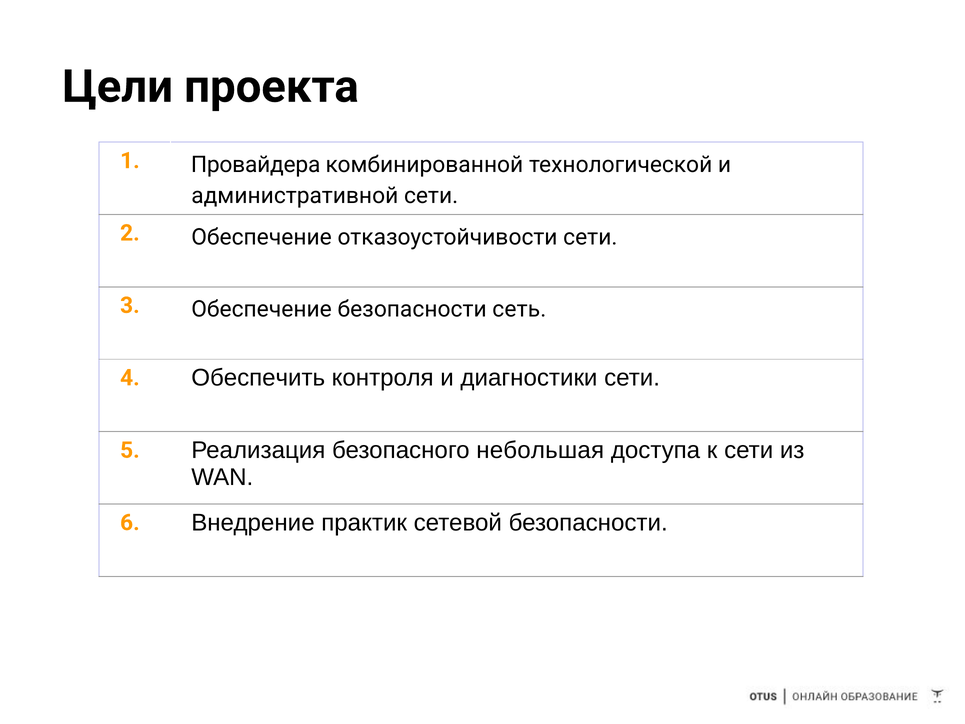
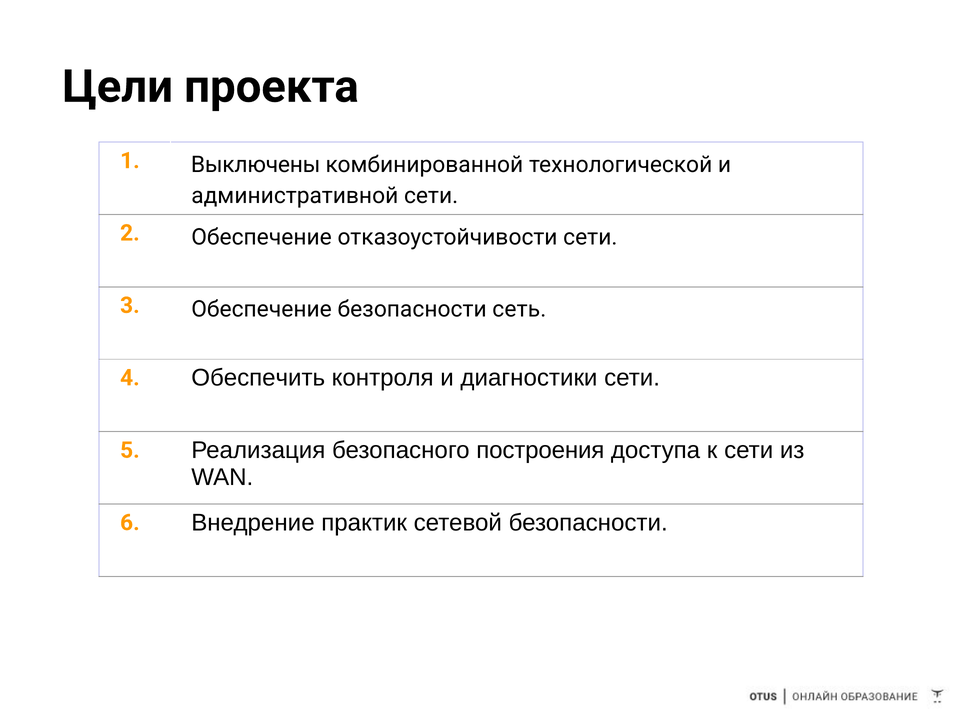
Провайдера: Провайдера -> Выключены (256, 165)
небольшая: небольшая -> построения (540, 450)
